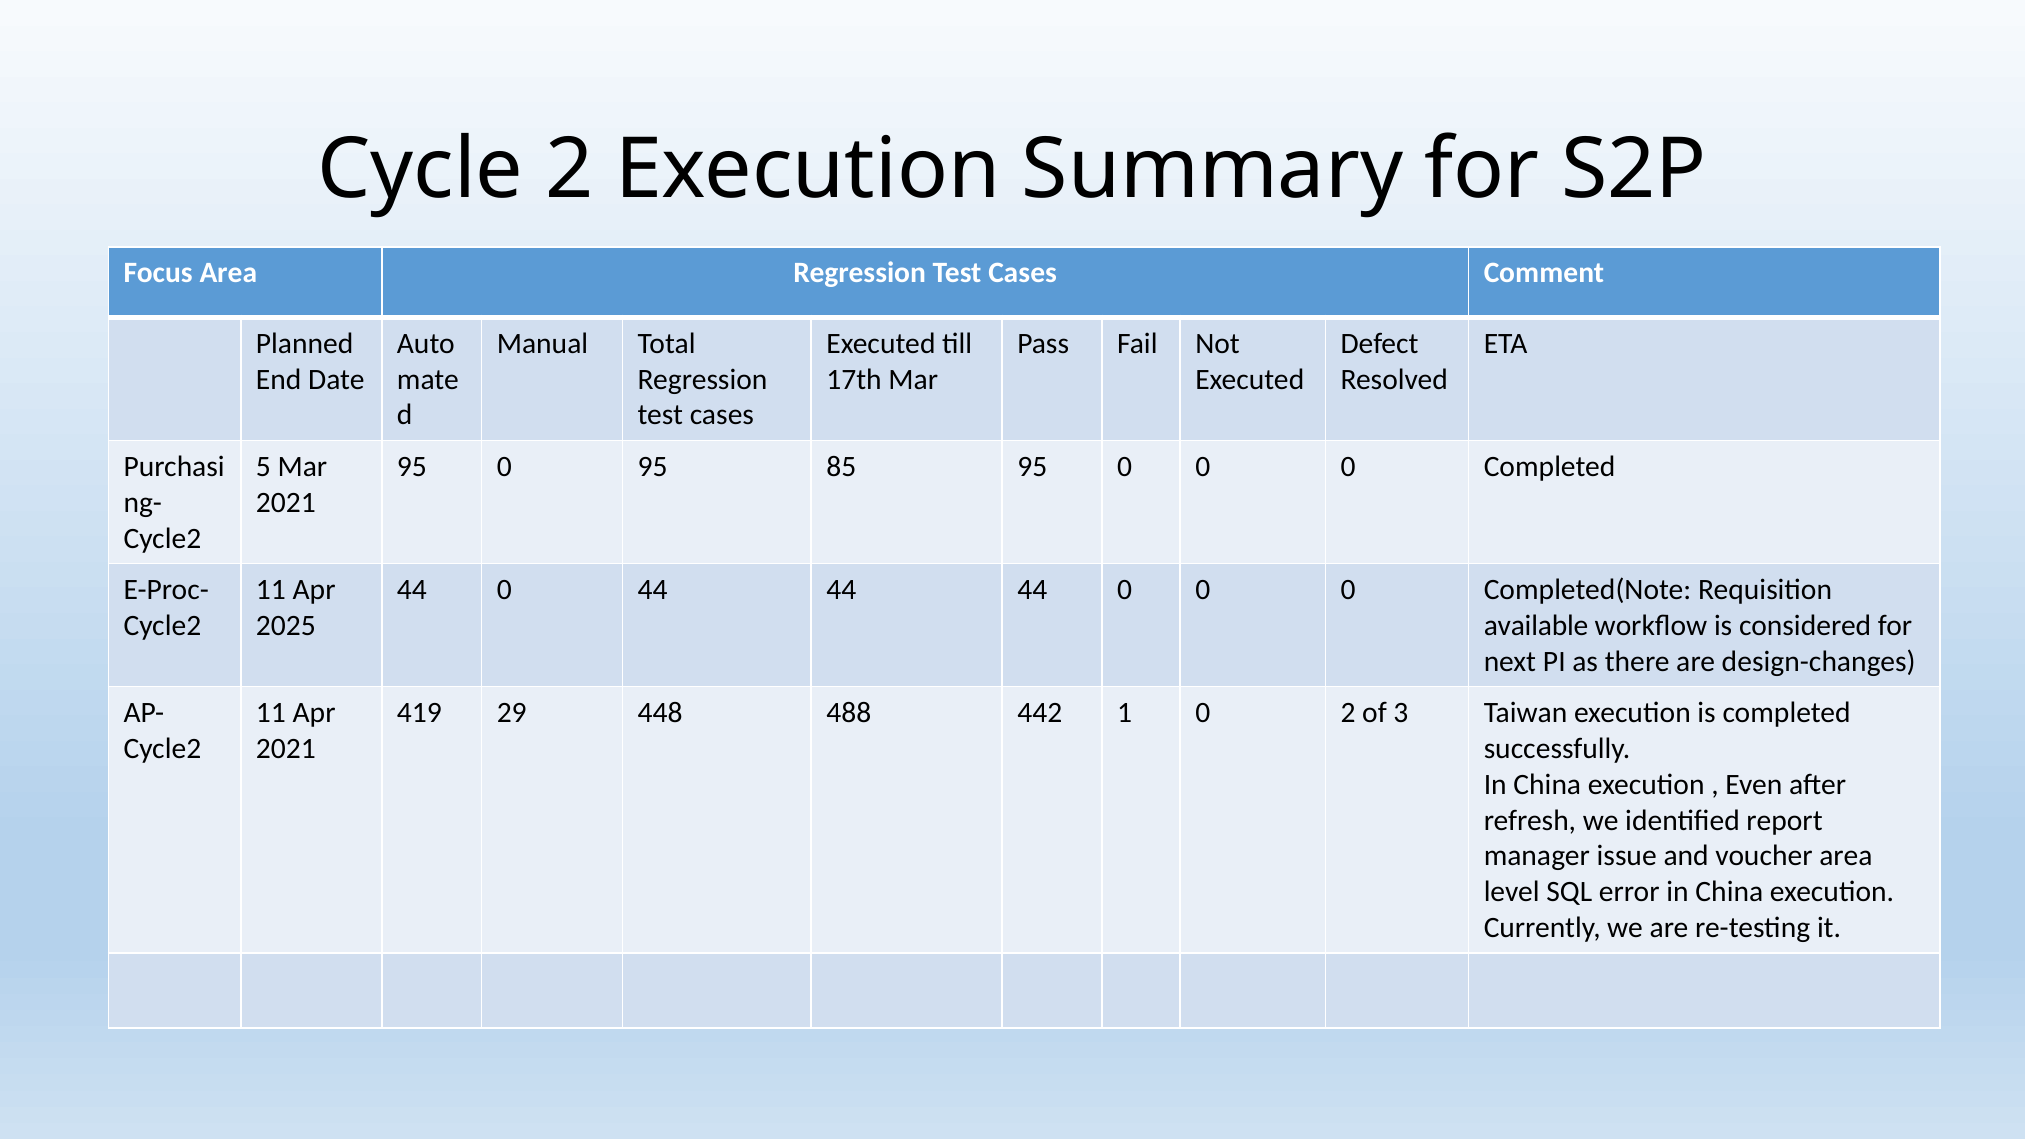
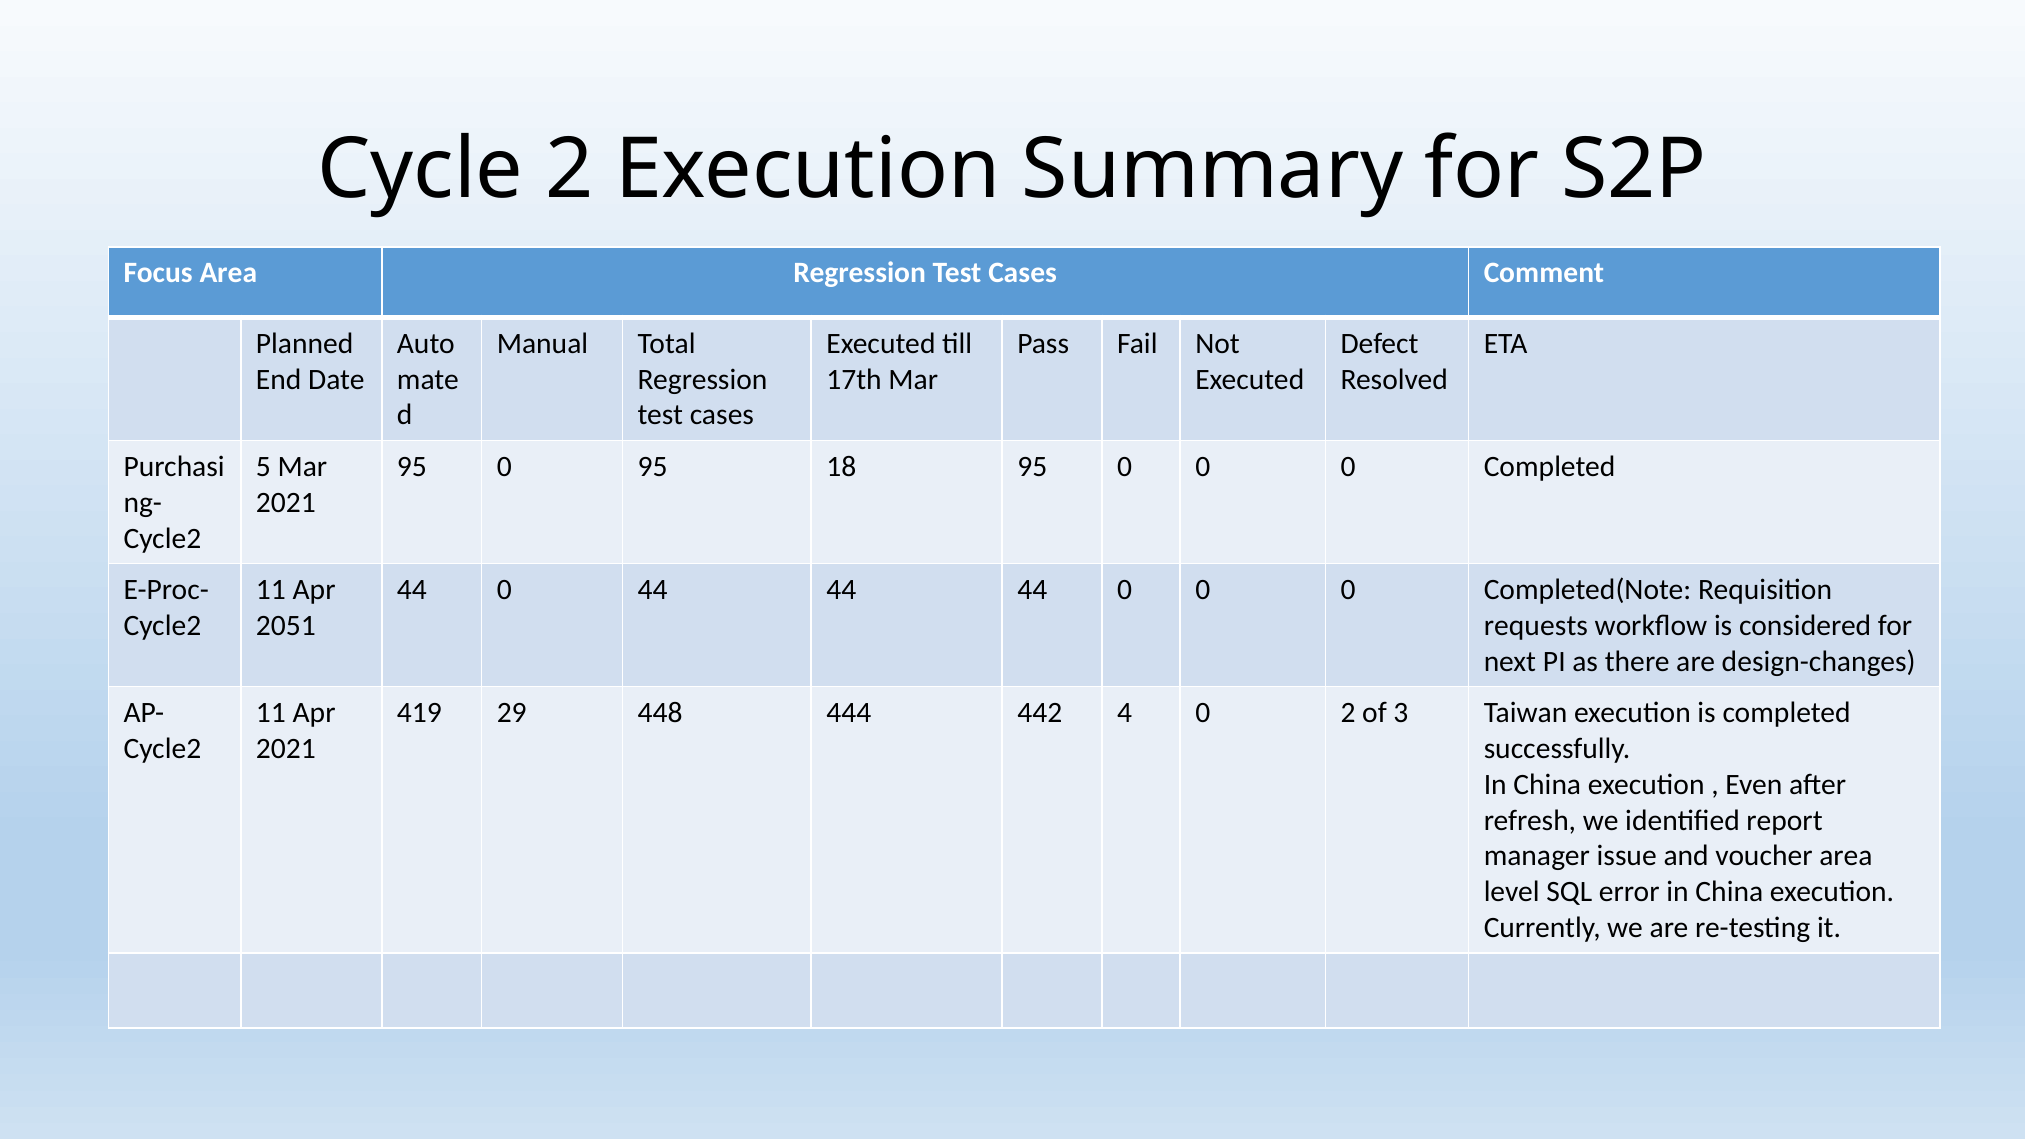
85: 85 -> 18 (841, 466)
2025: 2025 -> 2051 (286, 625)
available: available -> requests (1536, 625)
488: 488 -> 444 (849, 713)
1: 1 -> 4 (1125, 713)
